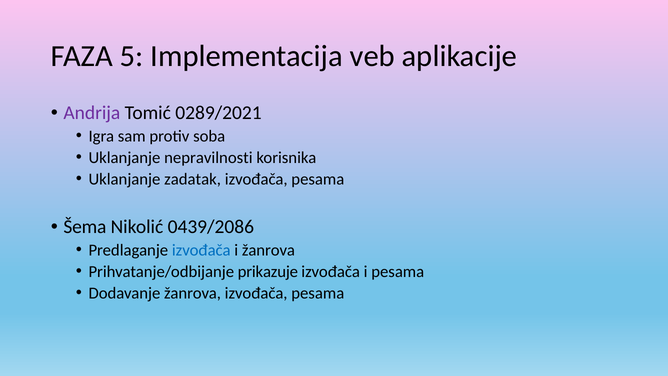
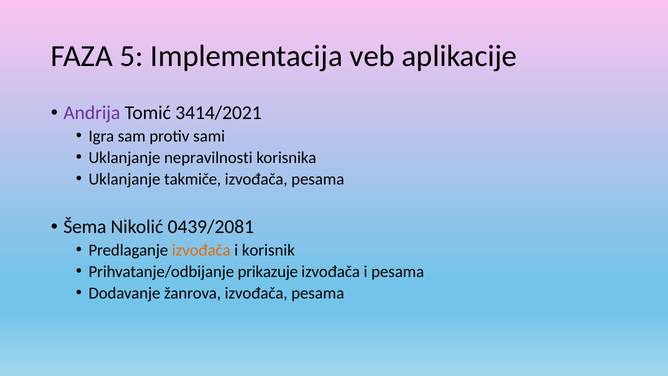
0289/2021: 0289/2021 -> 3414/2021 (218, 113)
soba: soba -> sami (209, 136)
zadatak: zadatak -> takmiče (193, 179)
0439/2086: 0439/2086 -> 0439/2081 (211, 227)
izvođača colour: blue -> orange (201, 250)
i žanrova: žanrova -> korisnik (268, 250)
